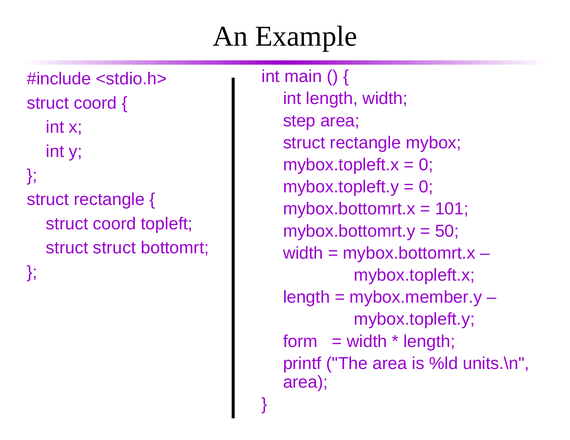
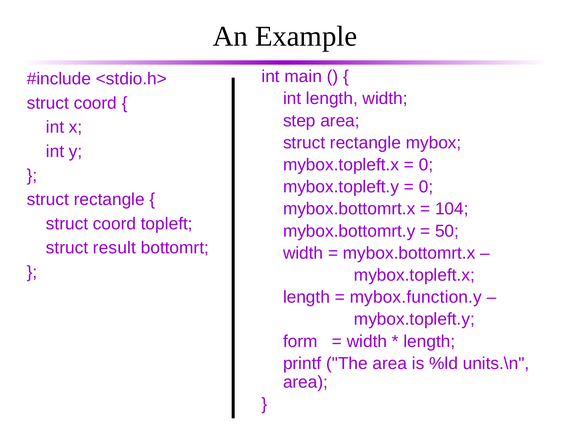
101: 101 -> 104 (452, 209)
struct struct: struct -> result (114, 248)
mybox.member.y: mybox.member.y -> mybox.function.y (416, 298)
